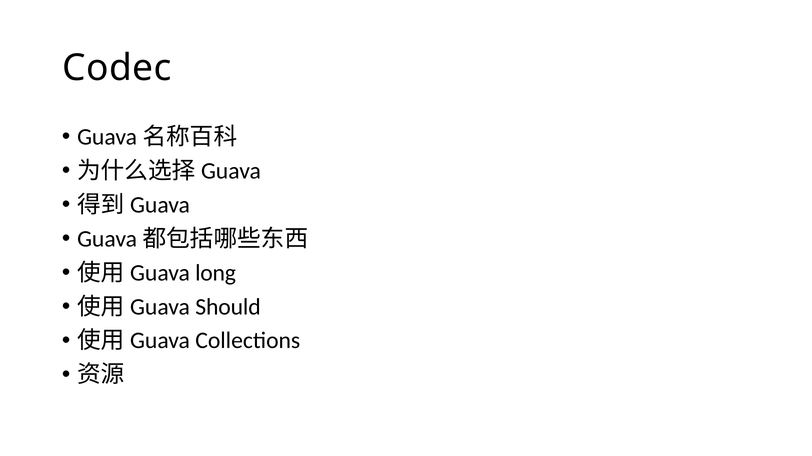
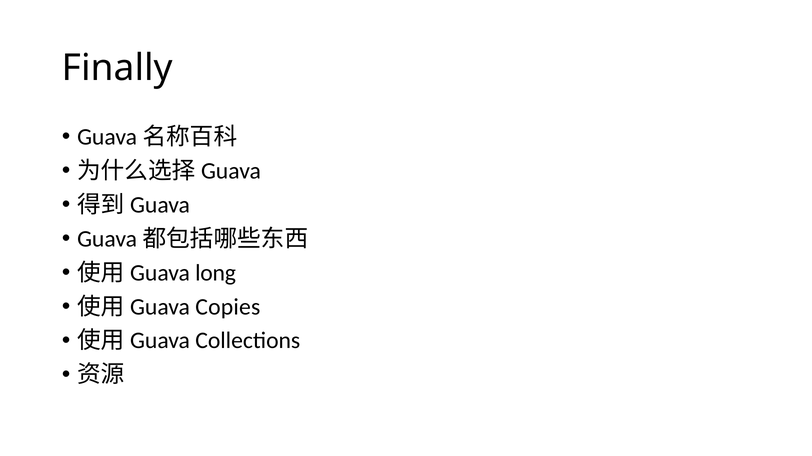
Codec: Codec -> Finally (117, 68)
Should: Should -> Copies (228, 307)
